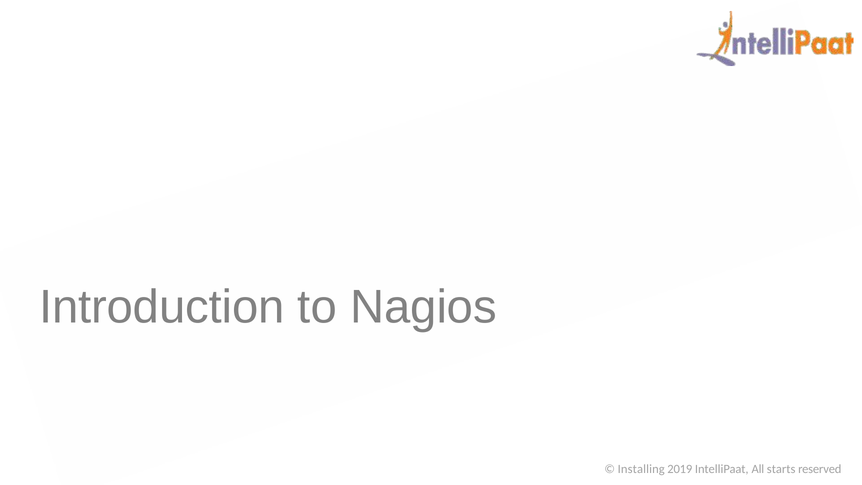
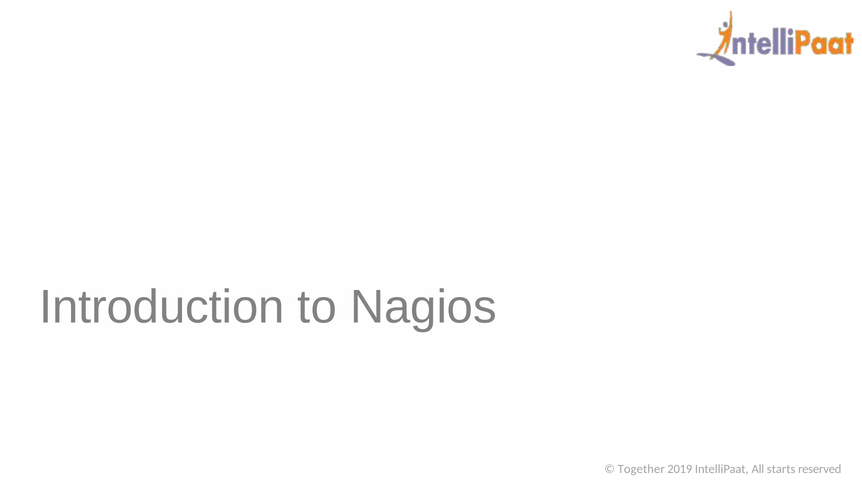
Installing: Installing -> Together (641, 469)
